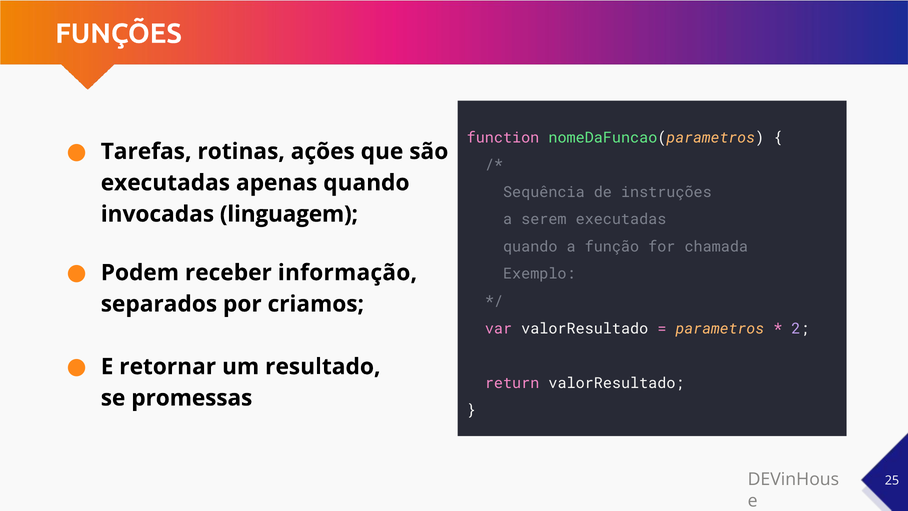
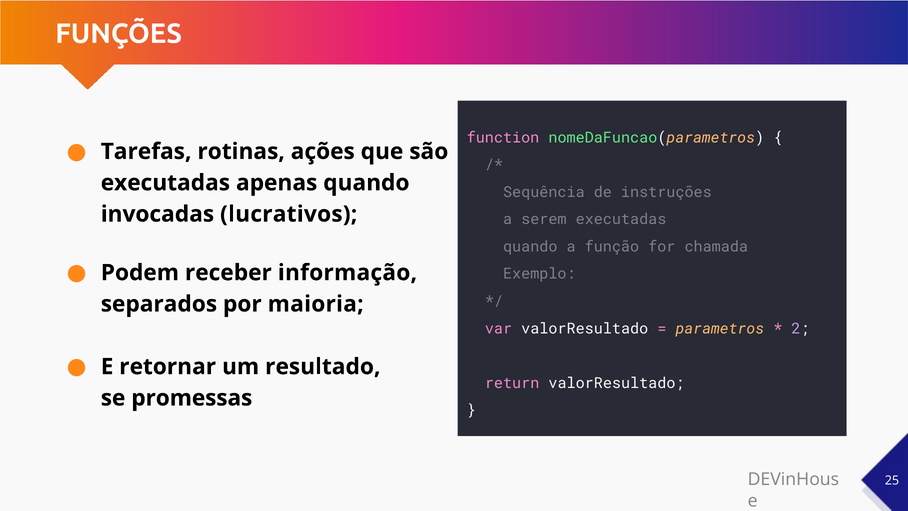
linguagem: linguagem -> lucrativos (289, 214)
criamos: criamos -> maioria (316, 304)
